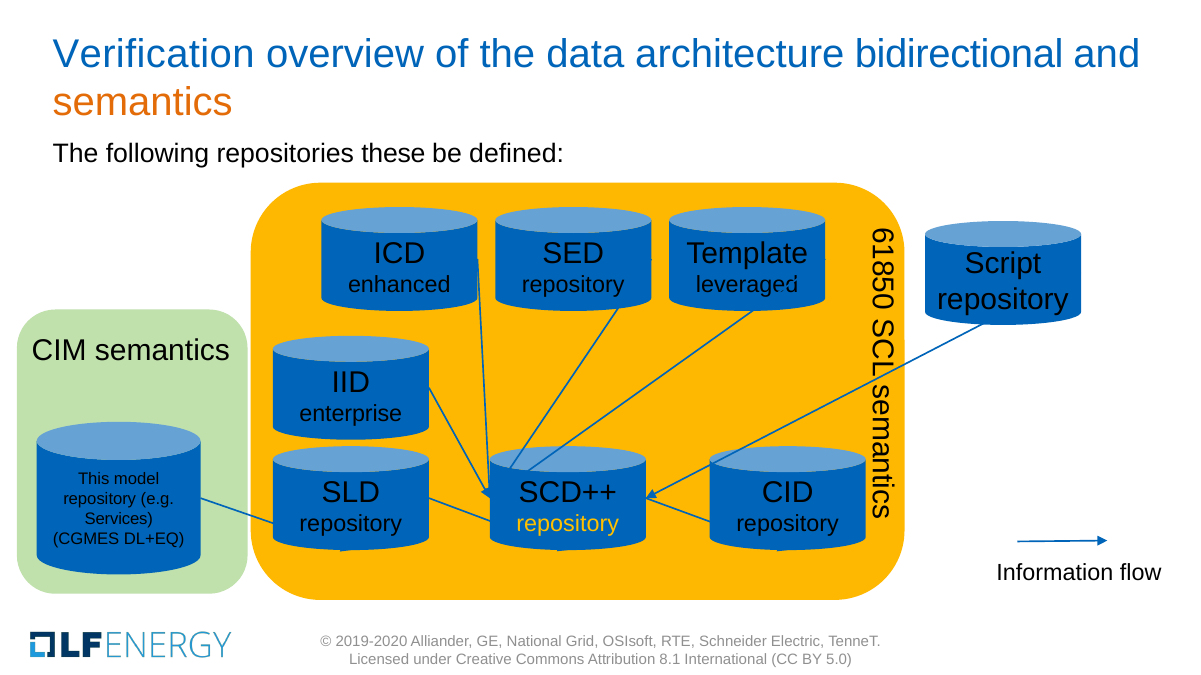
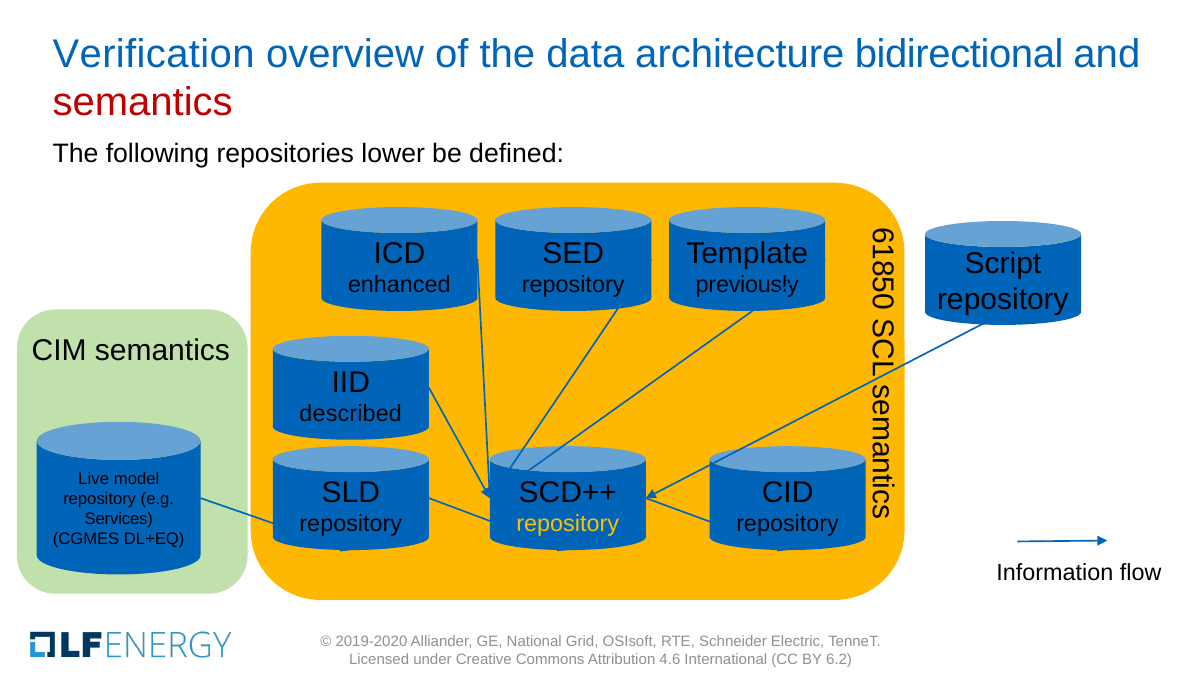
semantics colour: orange -> red (143, 102)
these: these -> lower (393, 153)
leveraged: leveraged -> previously (747, 285)
enterprise: enterprise -> described (351, 414)
This: This -> Live (94, 479)
8.1: 8.1 -> 4.6 (670, 660)
5.0: 5.0 -> 6.2 (839, 660)
